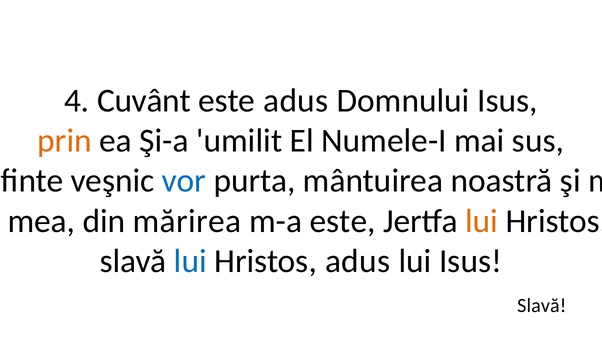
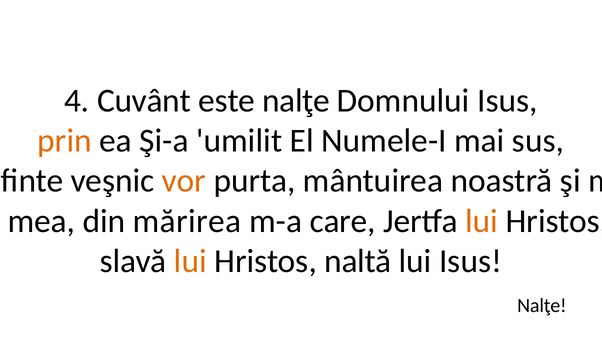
este adus: adus -> nalţe (296, 100)
vor colour: blue -> orange (184, 181)
m-a este: este -> care (343, 221)
lui colour: blue -> orange (190, 261)
Hristos adus: adus -> naltă (358, 261)
Slavă: Slavă -> Nalţe (542, 305)
